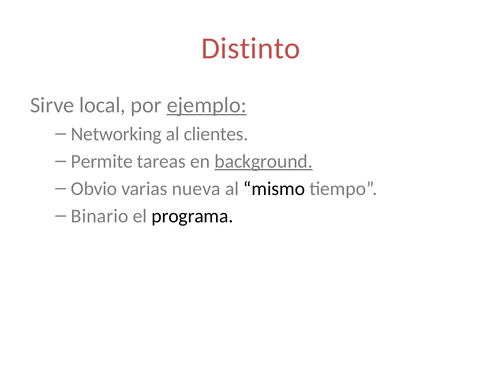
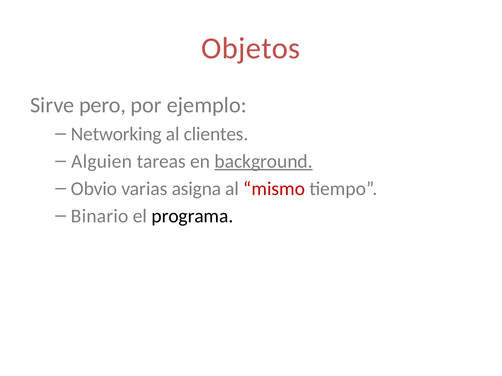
Distinto: Distinto -> Objetos (251, 49)
local: local -> pero (103, 105)
ejemplo underline: present -> none (207, 105)
Permite: Permite -> Alguien (102, 161)
nueva: nueva -> asigna (196, 189)
mismo colour: black -> red (274, 189)
